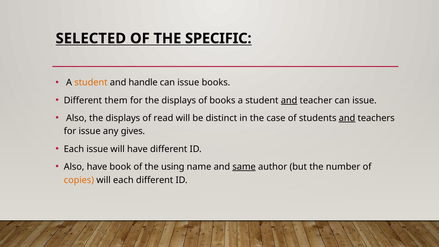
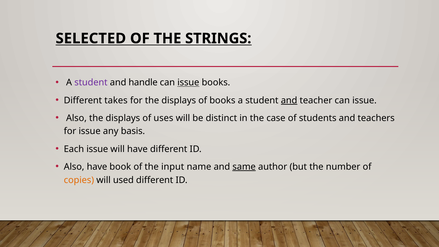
SPECIFIC: SPECIFIC -> STRINGS (218, 38)
student colour: orange -> purple (91, 83)
issue underline: none -> present (188, 83)
them: them -> takes (116, 100)
read: read -> uses (163, 118)
and underline: present -> none (347, 118)
gives: gives -> basis (133, 131)
using: using -> input (173, 167)
will each: each -> used (123, 180)
